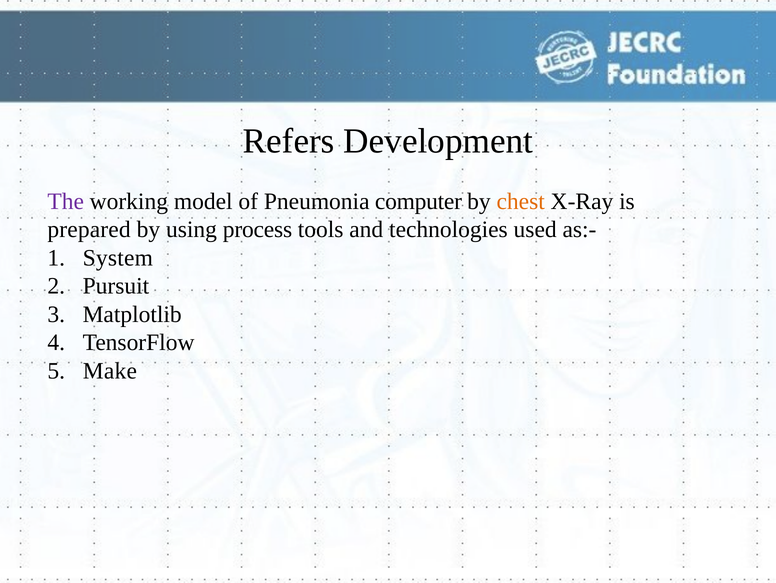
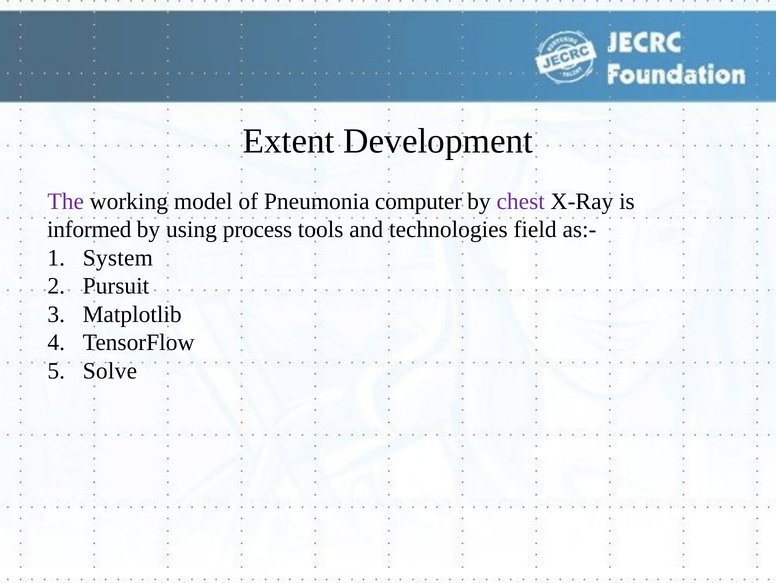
Refers: Refers -> Extent (289, 141)
chest colour: orange -> purple (521, 201)
prepared: prepared -> informed (89, 229)
used: used -> field (535, 229)
Make: Make -> Solve (110, 370)
